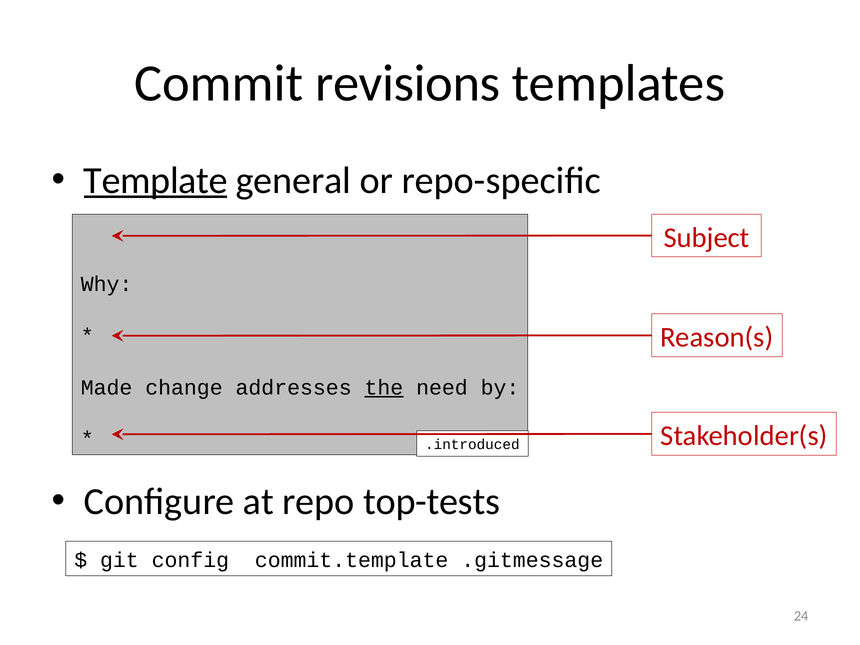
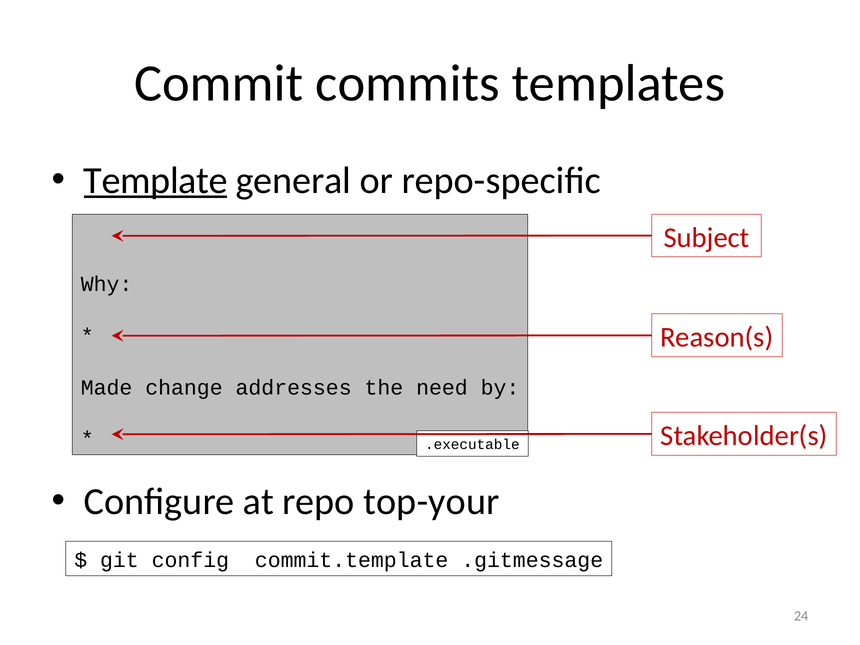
revisions: revisions -> commits (408, 83)
the underline: present -> none (384, 388)
.introduced: .introduced -> .executable (472, 444)
top-tests: top-tests -> top-your (431, 502)
